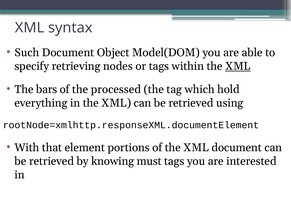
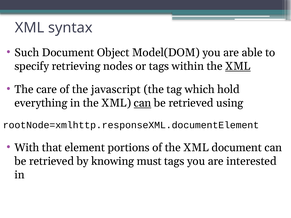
bars: bars -> care (47, 90)
processed: processed -> javascript (116, 90)
can underline: none -> present (142, 103)
